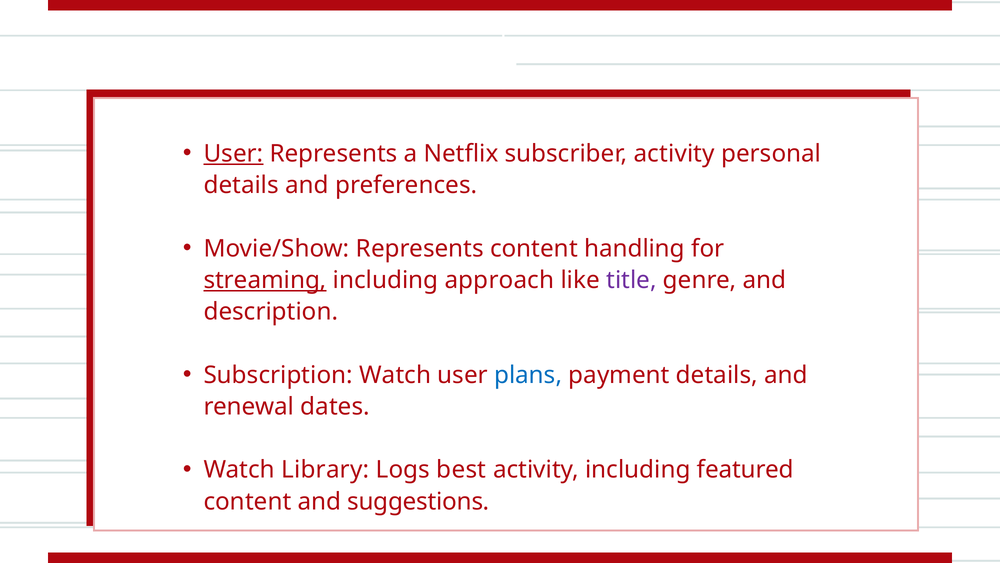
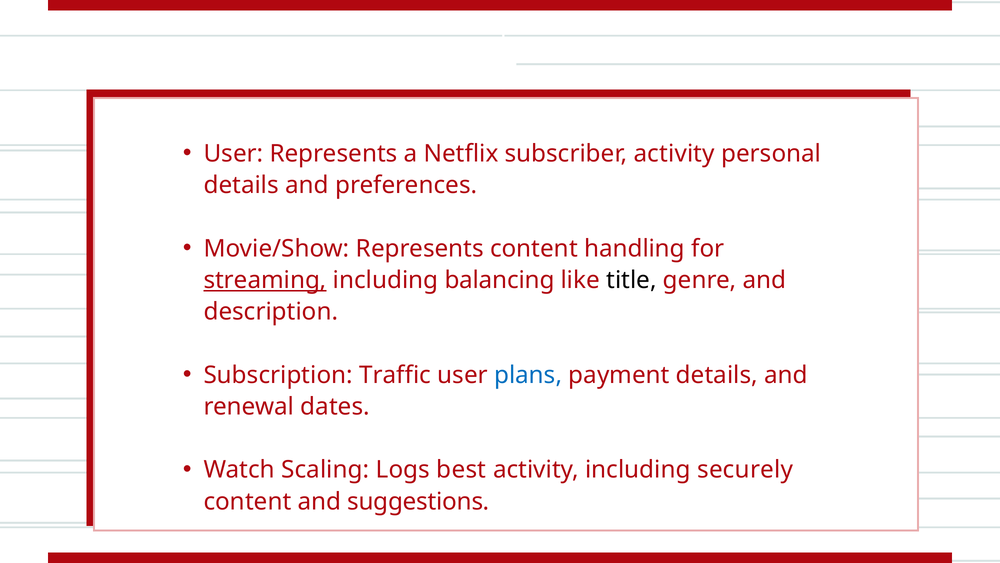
User underline: present -> none (233, 154)
approach: approach -> balancing (500, 280)
title colour: purple -> black (631, 280)
Subscription Watch: Watch -> Traffic (395, 375)
Library: Library -> Scaling (325, 469)
featured: featured -> securely (745, 469)
